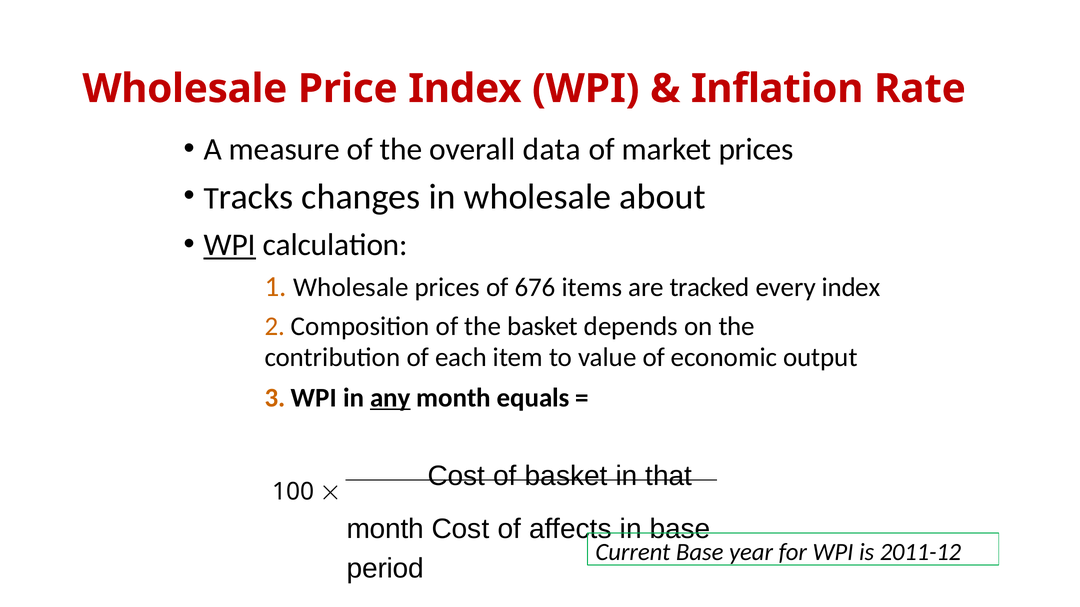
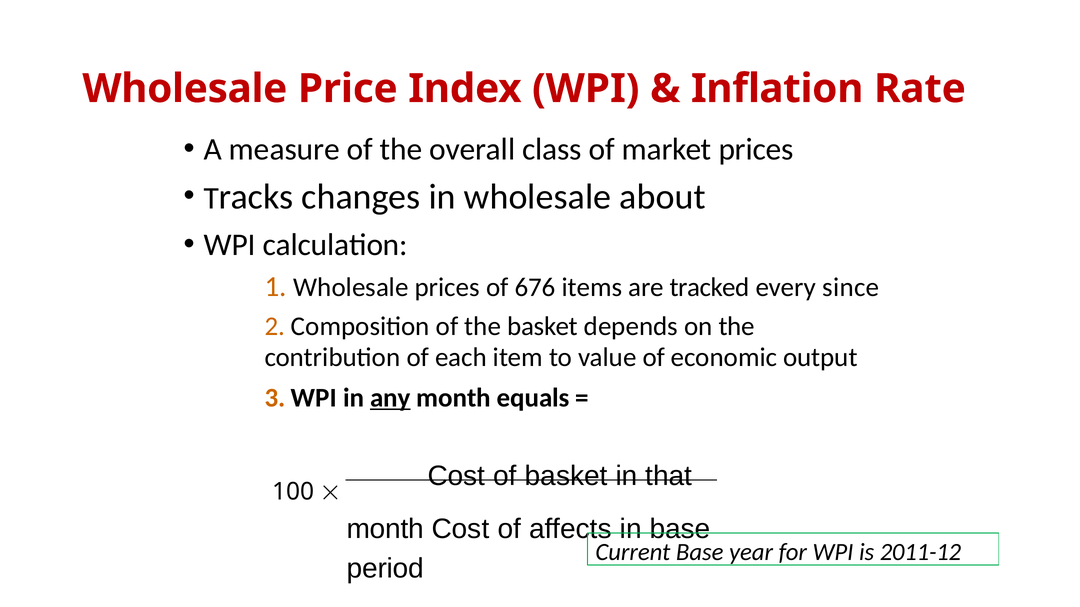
data: data -> class (552, 150)
WPI underline: present -> none (230, 245)
every index: index -> since (851, 288)
